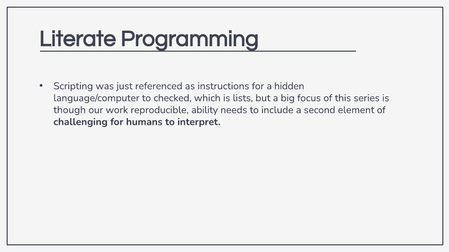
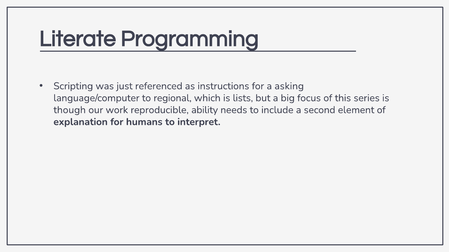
hidden: hidden -> asking (289, 86)
checked: checked -> regional (173, 98)
challenging: challenging -> explanation (81, 122)
